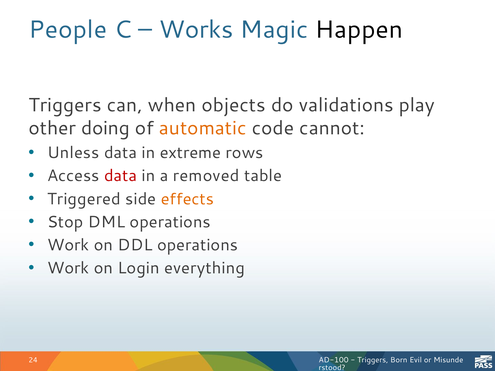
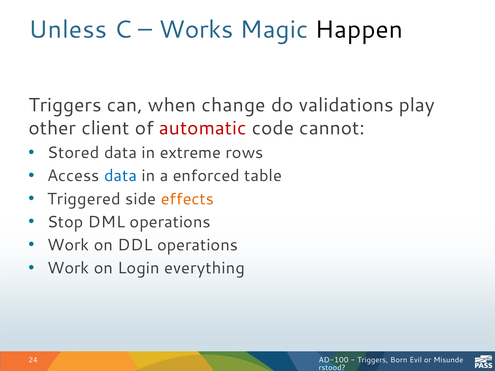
People: People -> Unless (68, 30)
objects: objects -> change (234, 105)
doing: doing -> client (105, 128)
automatic colour: orange -> red (203, 128)
Unless: Unless -> Stored (73, 153)
data colour: red -> blue (121, 176)
removed: removed -> enforced (206, 176)
